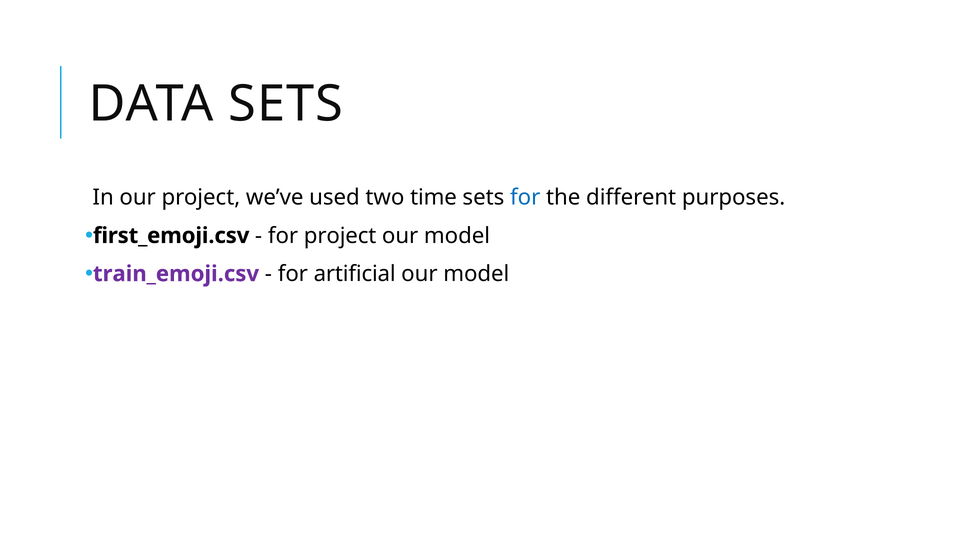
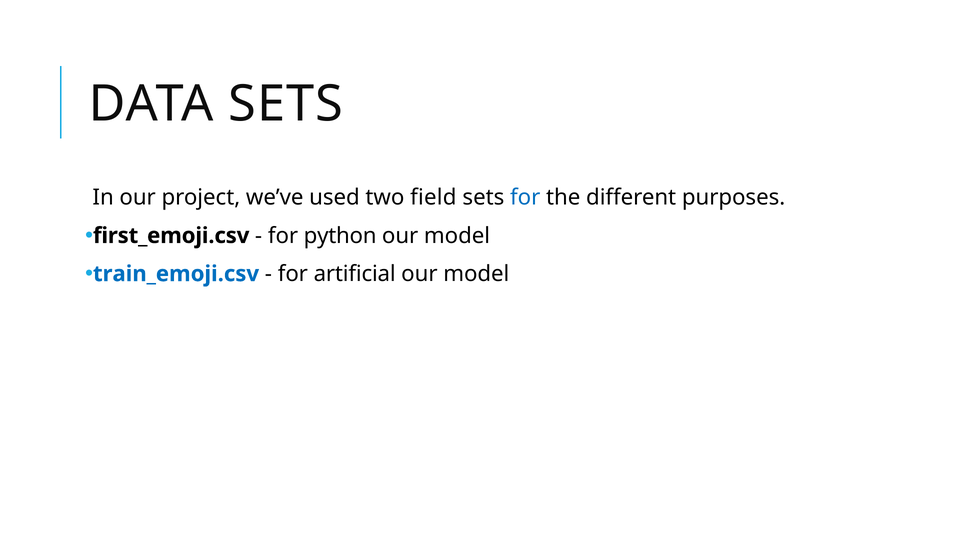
time: time -> field (433, 198)
for project: project -> python (340, 236)
train_emoji.csv colour: purple -> blue (176, 274)
